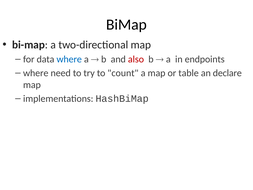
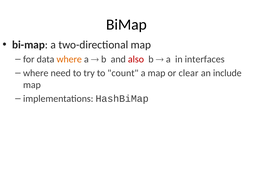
where colour: blue -> orange (69, 59)
endpoints: endpoints -> interfaces (205, 59)
table: table -> clear (189, 73)
declare: declare -> include (227, 73)
